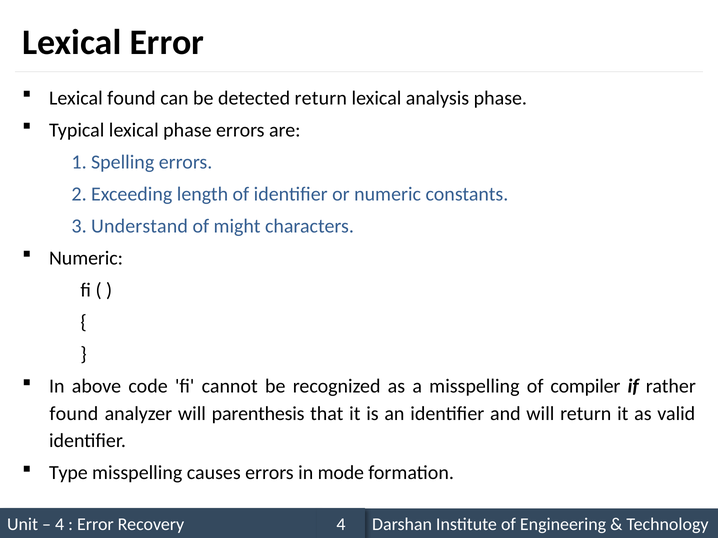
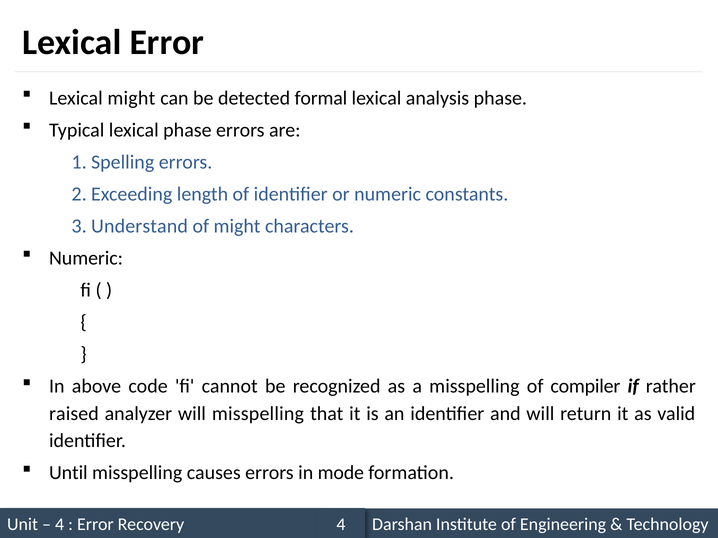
Lexical found: found -> might (131, 98)
detected return: return -> formal (321, 98)
found: found -> raised (74, 414)
will parenthesis: parenthesis -> misspelling (258, 414)
Type: Type -> Until (68, 473)
